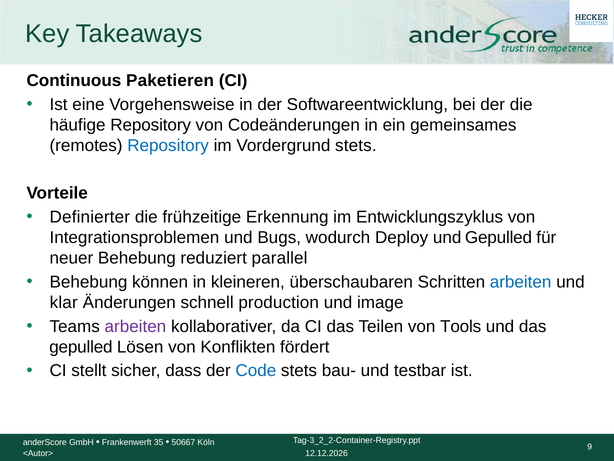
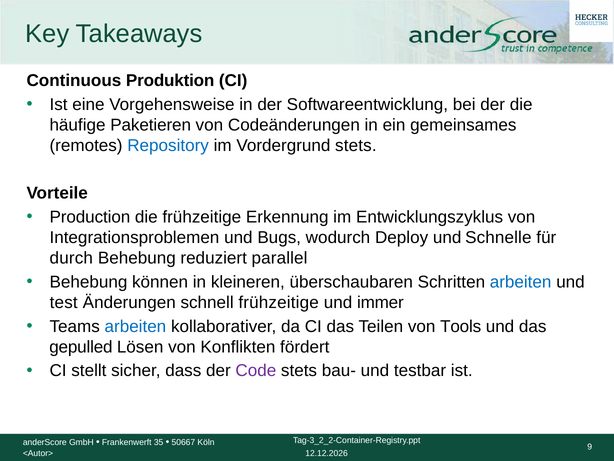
Paketieren: Paketieren -> Produktion (170, 80)
häufige Repository: Repository -> Paketieren (151, 125)
Definierter: Definierter -> Production (90, 217)
und Gepulled: Gepulled -> Schnelle (498, 237)
neuer: neuer -> durch (71, 258)
klar: klar -> test (64, 302)
schnell production: production -> frühzeitige (279, 302)
image: image -> immer (380, 302)
arbeiten colour: purple -> blue (135, 326)
Code colour: blue -> purple (256, 370)
